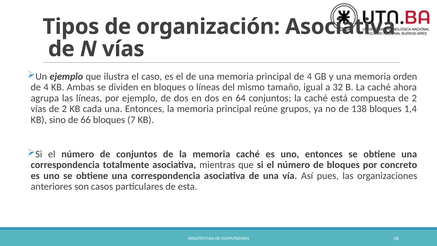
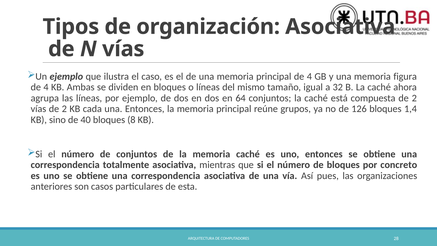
orden: orden -> figura (405, 76)
138: 138 -> 126 (359, 109)
66: 66 -> 40 (86, 120)
7: 7 -> 8 (131, 120)
